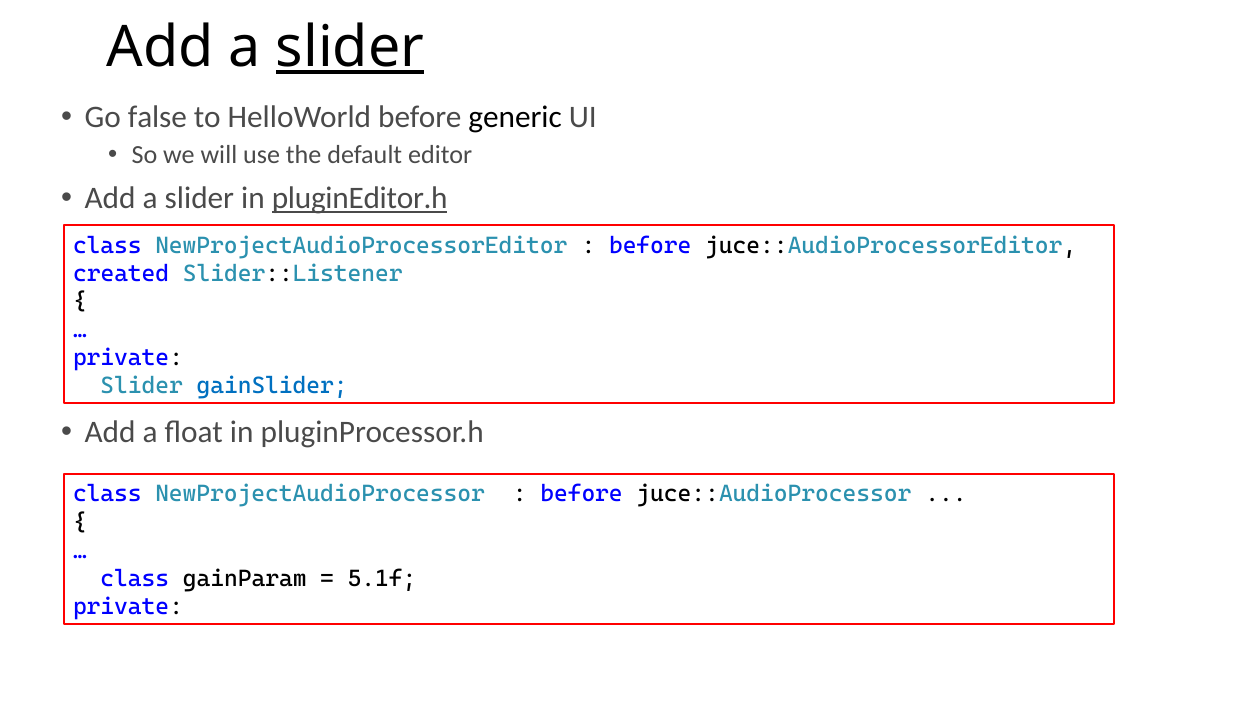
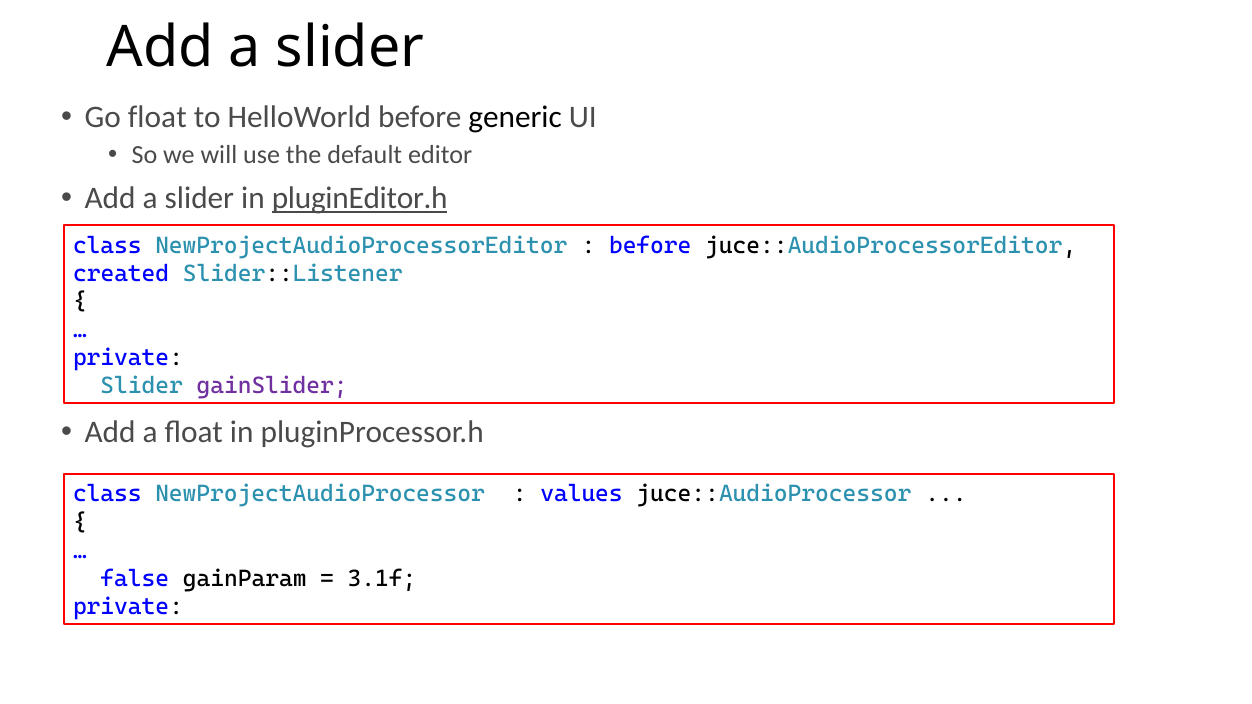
slider underline: present -> none (350, 47)
Go false: false -> float (157, 117)
gainSlider colour: blue -> purple (272, 386)
before: before -> values (582, 494)
class: class -> false (135, 579)
5.1f: 5.1f -> 3.1f (382, 579)
